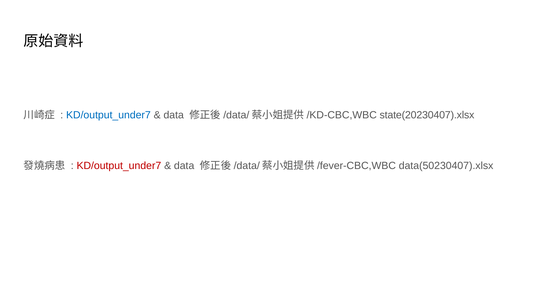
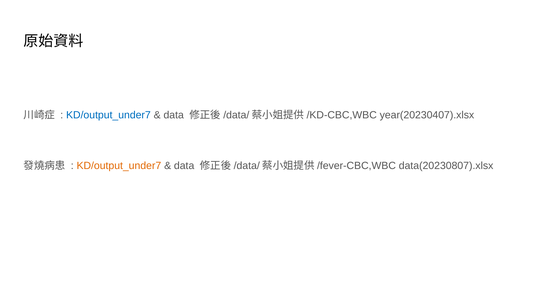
state(20230407).xlsx: state(20230407).xlsx -> year(20230407).xlsx (427, 115)
KD/output_under7 colour: red -> orange (119, 166)
data(50230407).xlsx: data(50230407).xlsx -> data(20230807).xlsx (446, 166)
